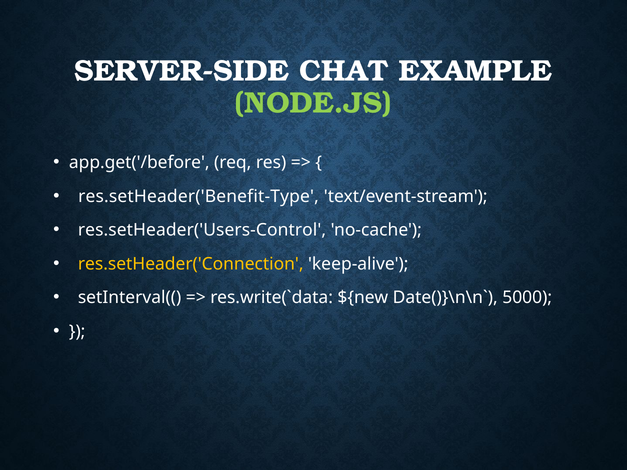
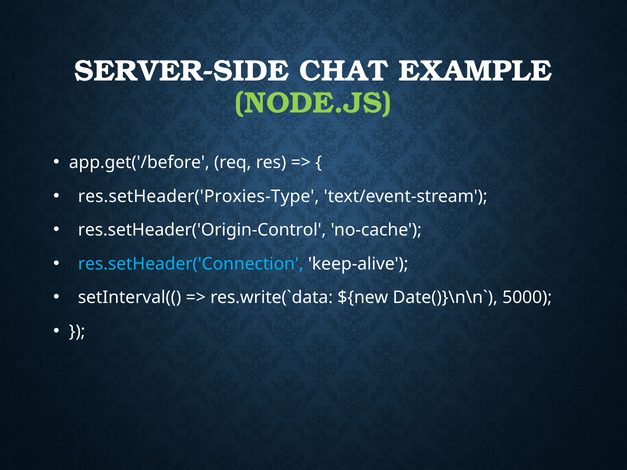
res.setHeader('Benefit-Type: res.setHeader('Benefit-Type -> res.setHeader('Proxies-Type (199, 196)
res.setHeader('Users-Control: res.setHeader('Users-Control -> res.setHeader('Origin-Control (202, 230)
res.setHeader('Connection colour: yellow -> light blue (191, 264)
